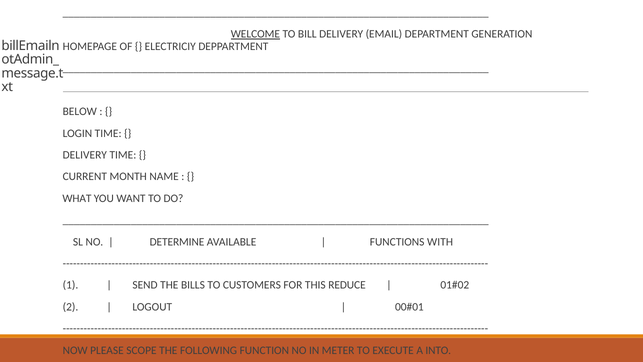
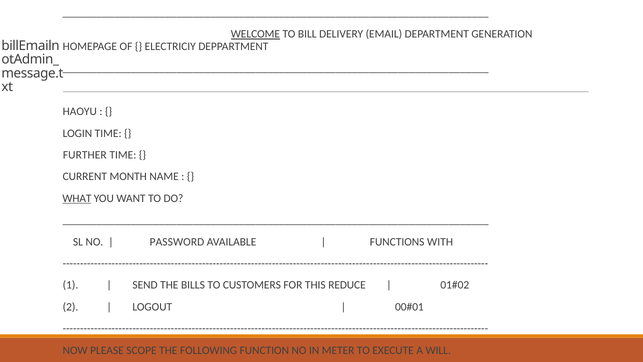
BELOW: BELOW -> HAOYU (80, 111)
DELIVERY: DELIVERY -> FURTHER (85, 155)
WHAT underline: none -> present (77, 198)
DETERMINE: DETERMINE -> PASSWORD (177, 242)
INTO: INTO -> WILL (438, 350)
